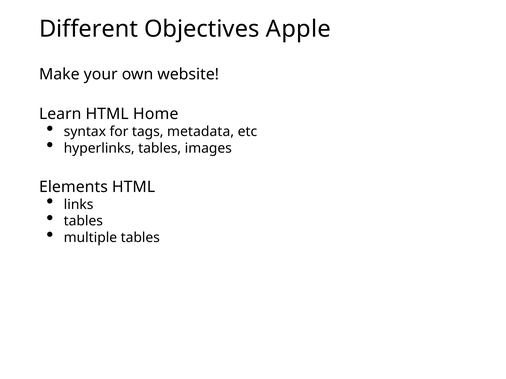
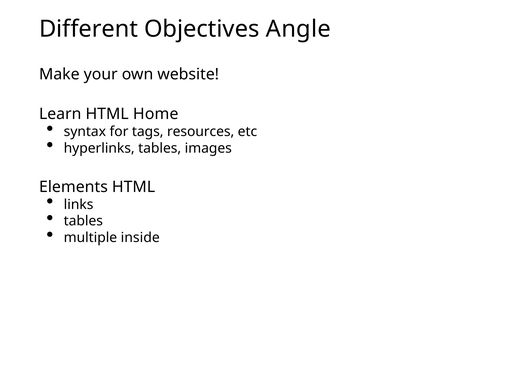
Apple: Apple -> Angle (298, 29)
metadata: metadata -> resources (201, 132)
multiple tables: tables -> inside (140, 238)
